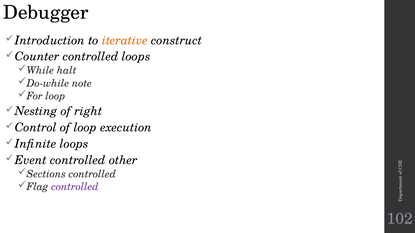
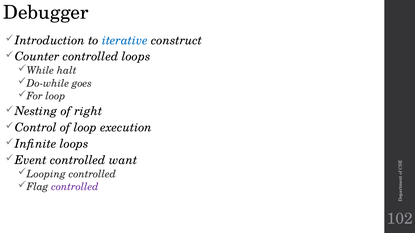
iterative colour: orange -> blue (125, 40)
note: note -> goes (82, 84)
other: other -> want (123, 160)
Sections: Sections -> Looping (46, 174)
